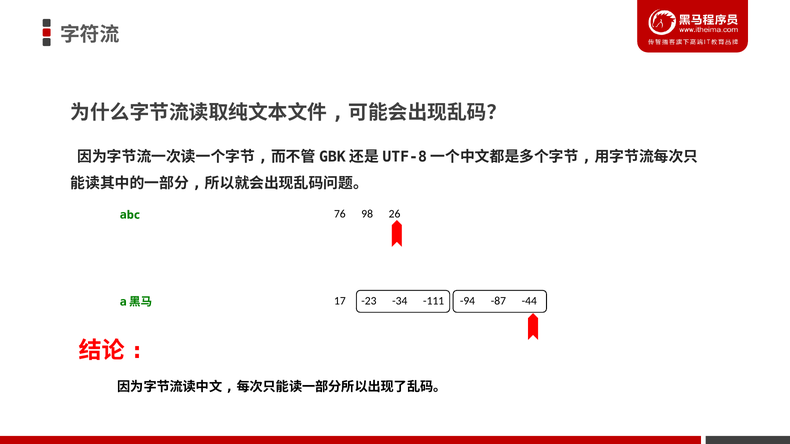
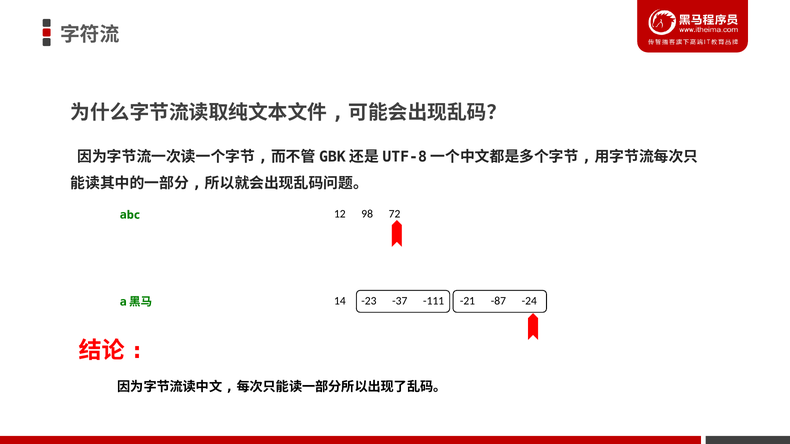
76: 76 -> 12 (340, 214)
26: 26 -> 72 (395, 214)
17: 17 -> 14 (340, 301)
-34: -34 -> -37 (400, 301)
-94: -94 -> -21 (467, 301)
-44: -44 -> -24 (529, 301)
